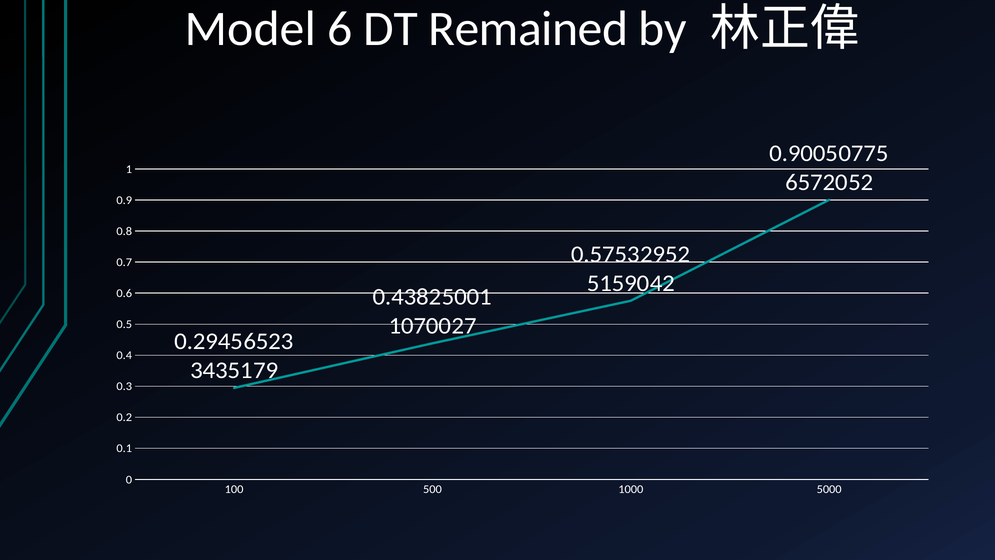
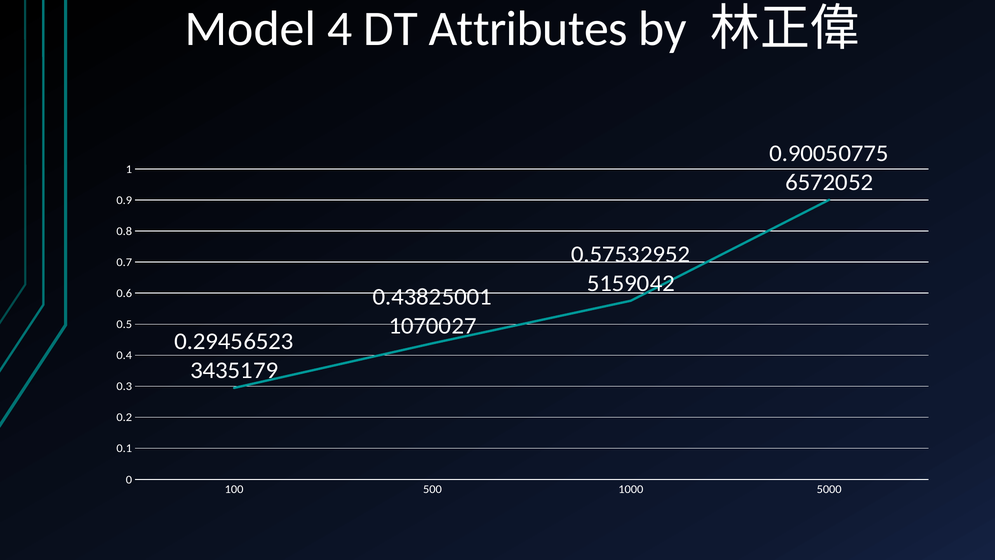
6: 6 -> 4 (340, 29)
Remained: Remained -> Attributes (528, 29)
